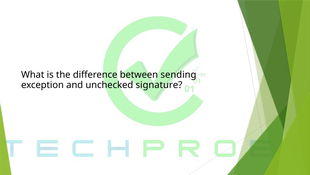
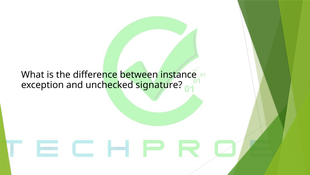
sending: sending -> instance (179, 75)
